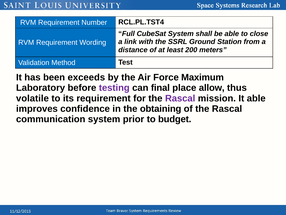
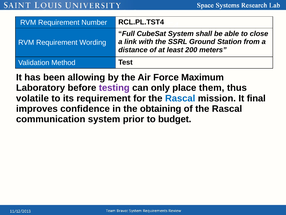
exceeds: exceeds -> allowing (86, 77)
final: final -> only (160, 88)
allow: allow -> them (212, 88)
Rascal colour: purple -> blue (180, 98)
It able: able -> final (256, 98)
